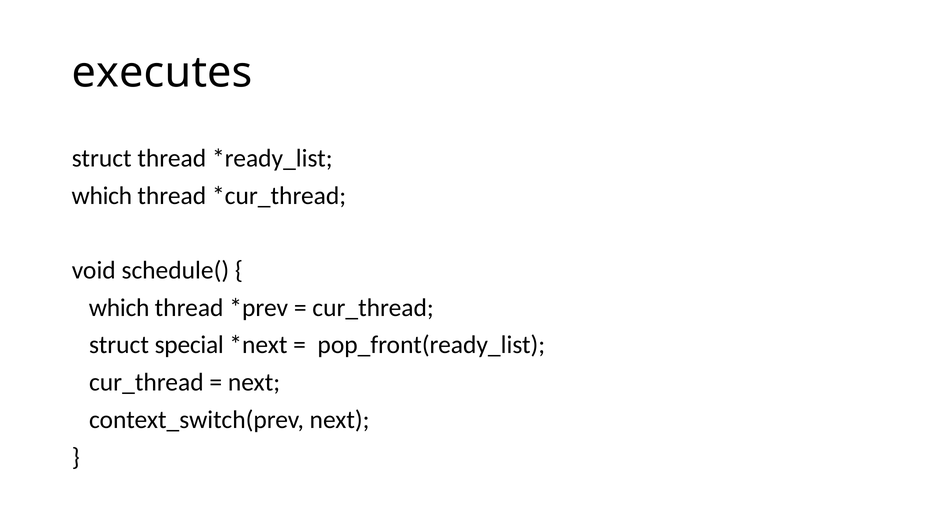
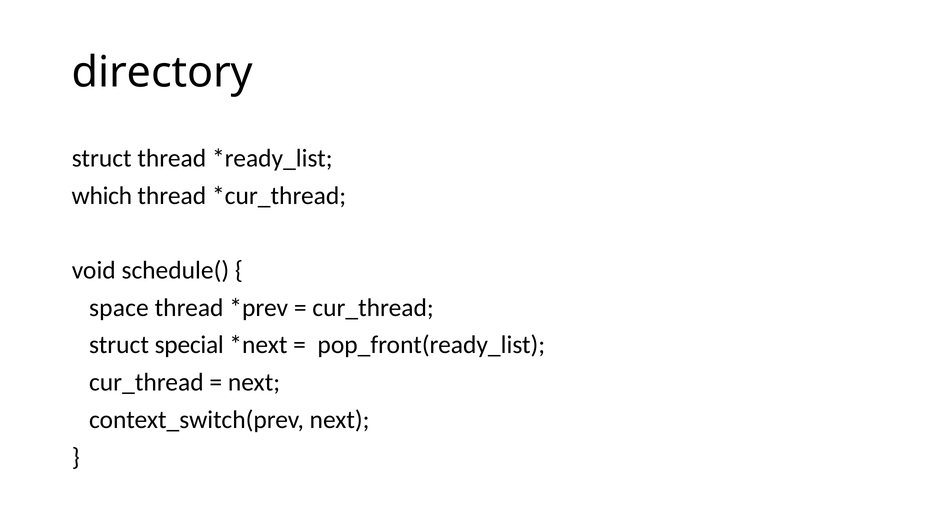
executes: executes -> directory (162, 72)
which: which -> space (119, 308)
